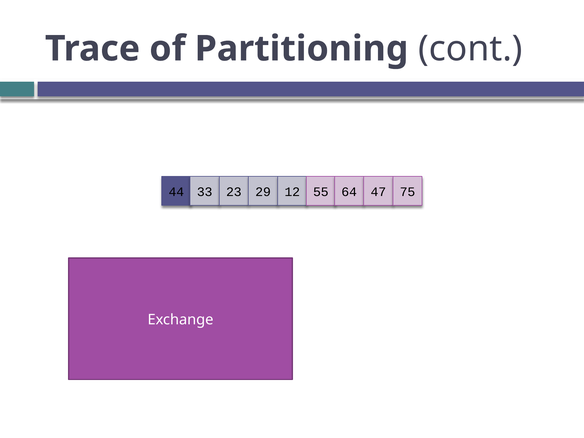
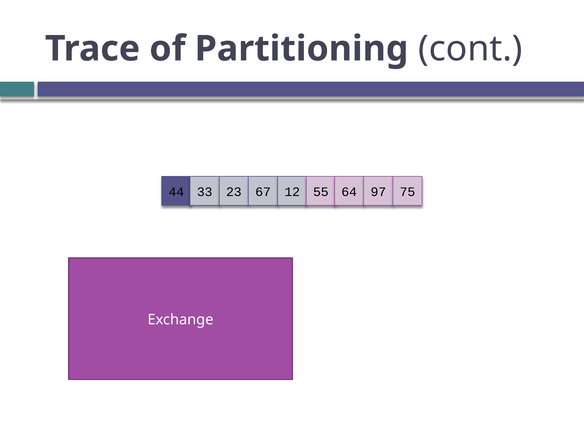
29: 29 -> 67 (263, 192)
47: 47 -> 97 (378, 192)
